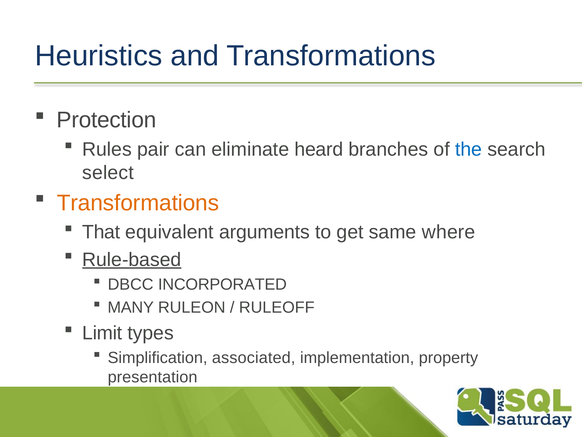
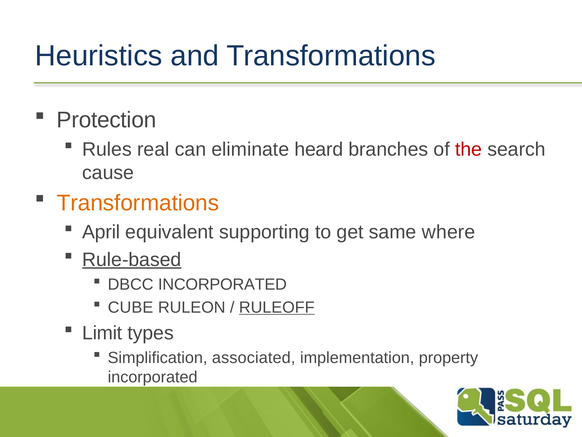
pair: pair -> real (153, 149)
the colour: blue -> red (469, 149)
select: select -> cause (108, 172)
That: That -> April (101, 232)
arguments: arguments -> supporting (264, 232)
MANY: MANY -> CUBE (131, 307)
RULEOFF underline: none -> present (277, 307)
presentation: presentation -> incorporated (153, 377)
